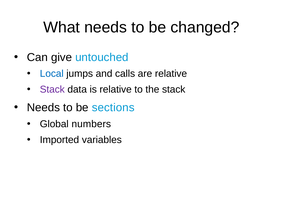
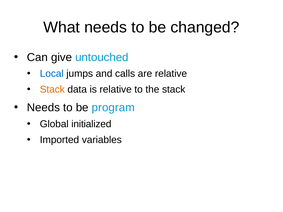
Stack colour: purple -> orange (52, 90)
sections: sections -> program (113, 108)
numbers: numbers -> initialized (91, 124)
